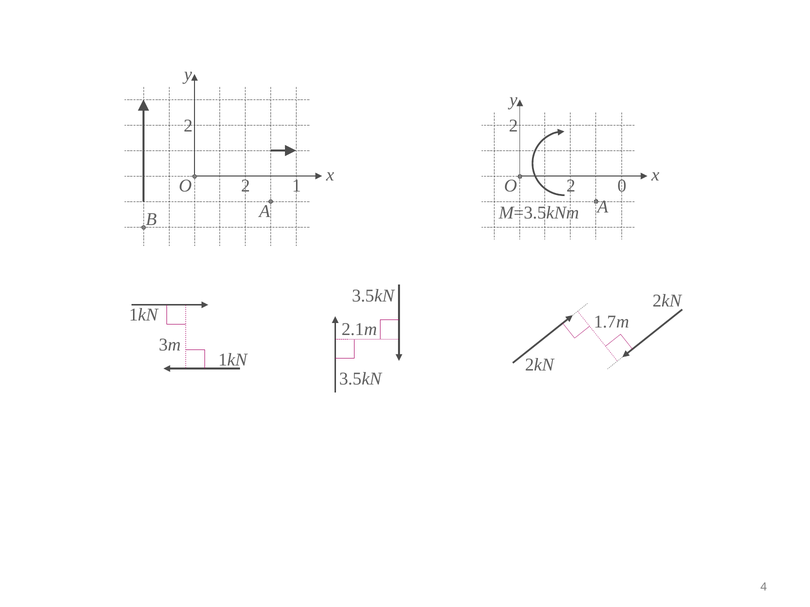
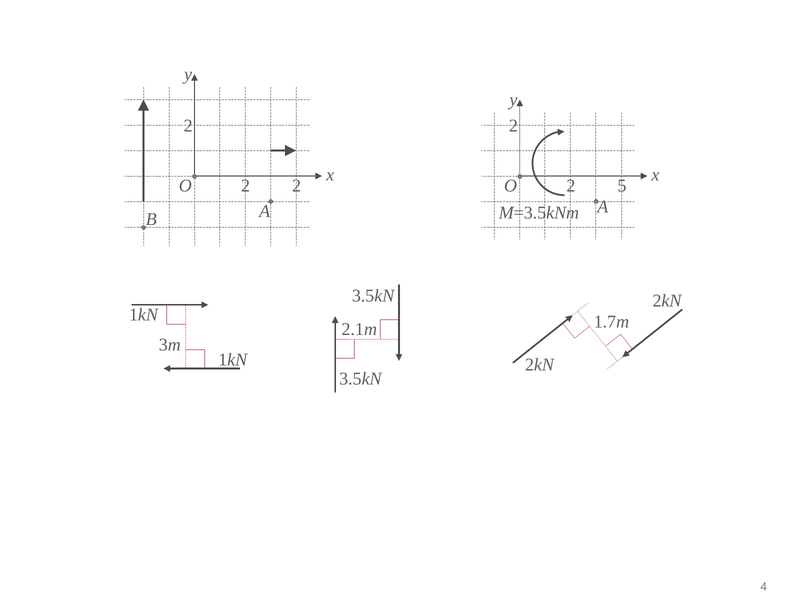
1: 1 -> 2 (297, 186)
0: 0 -> 5 (622, 186)
